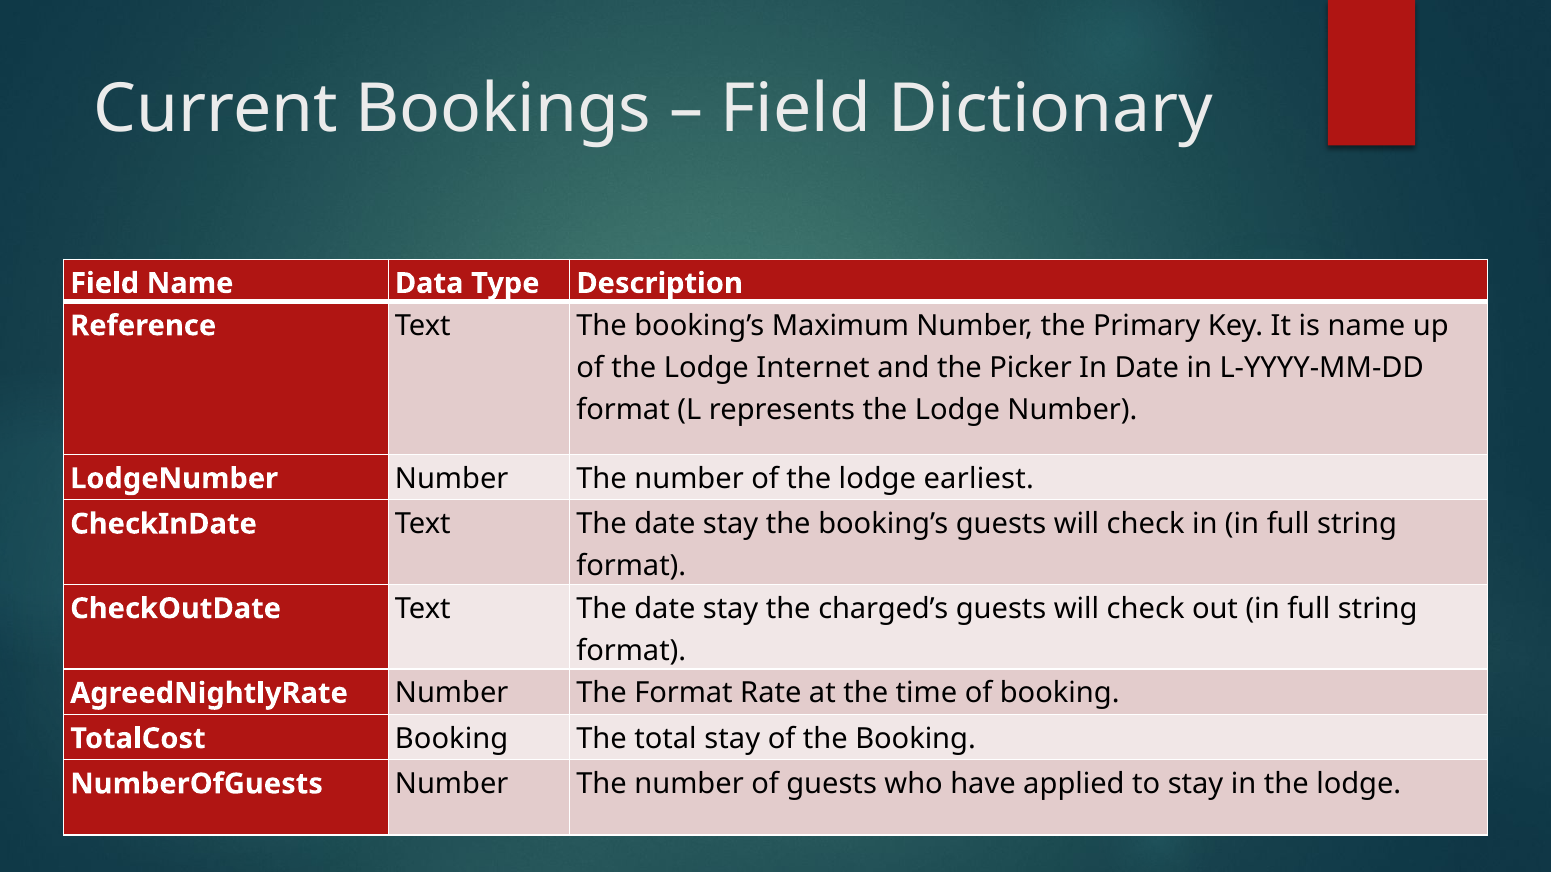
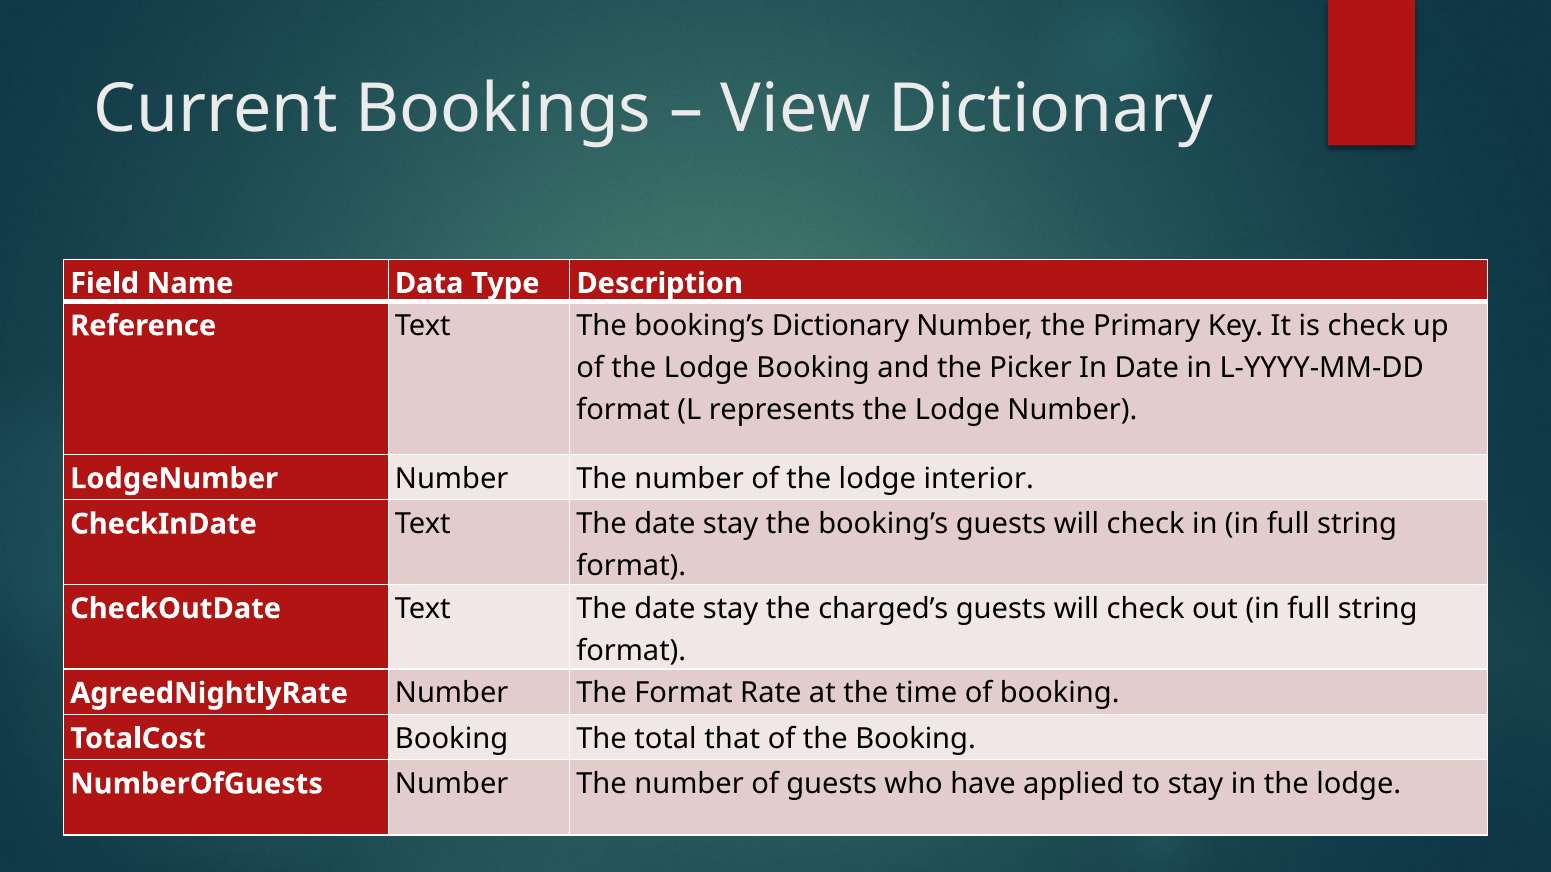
Field: Field -> View (796, 109)
booking’s Maximum: Maximum -> Dictionary (841, 326)
is name: name -> check (1366, 326)
Lodge Internet: Internet -> Booking (813, 368)
earliest: earliest -> interior (979, 479)
total stay: stay -> that (732, 739)
